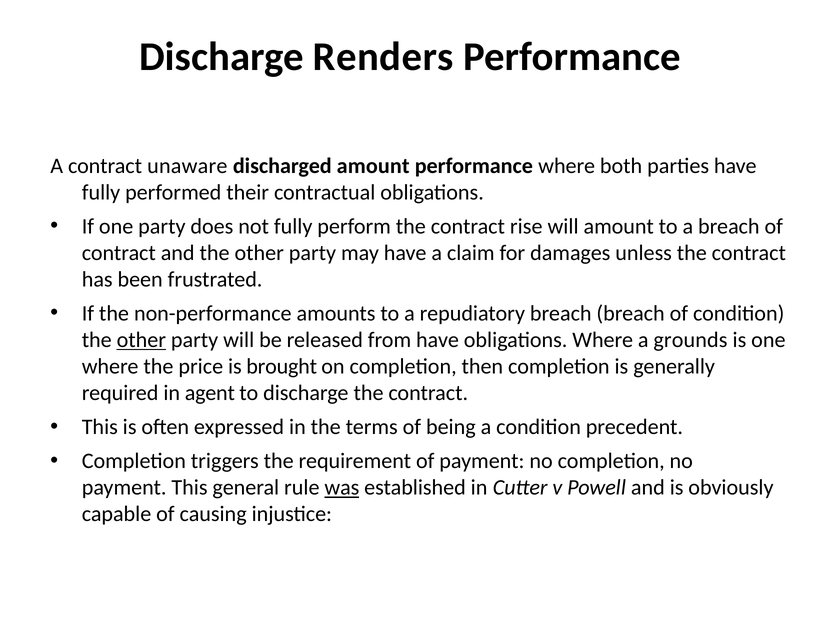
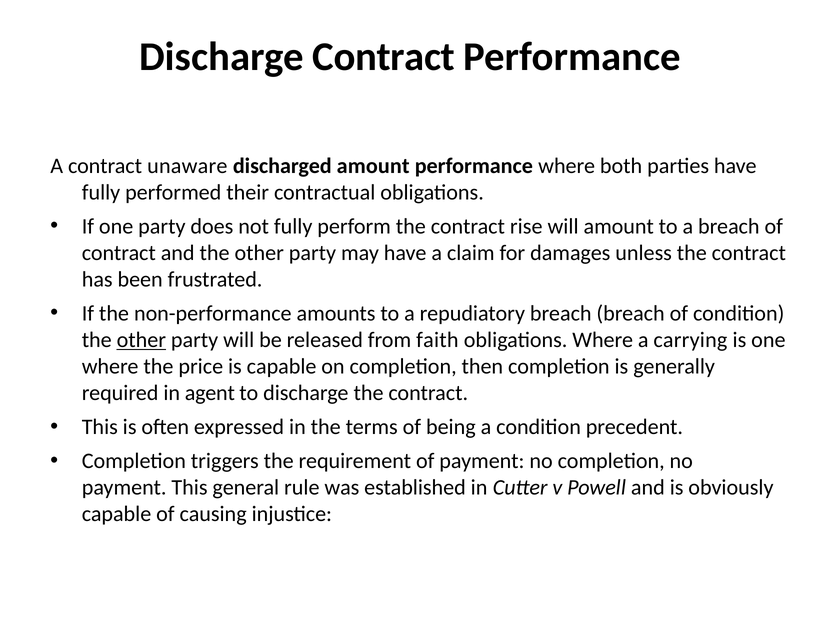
Discharge Renders: Renders -> Contract (384, 57)
from have: have -> faith (437, 340)
grounds: grounds -> carrying (690, 340)
is brought: brought -> capable (282, 367)
was underline: present -> none (342, 488)
